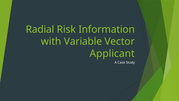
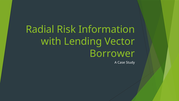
Variable: Variable -> Lending (83, 41)
Applicant: Applicant -> Borrower (112, 53)
